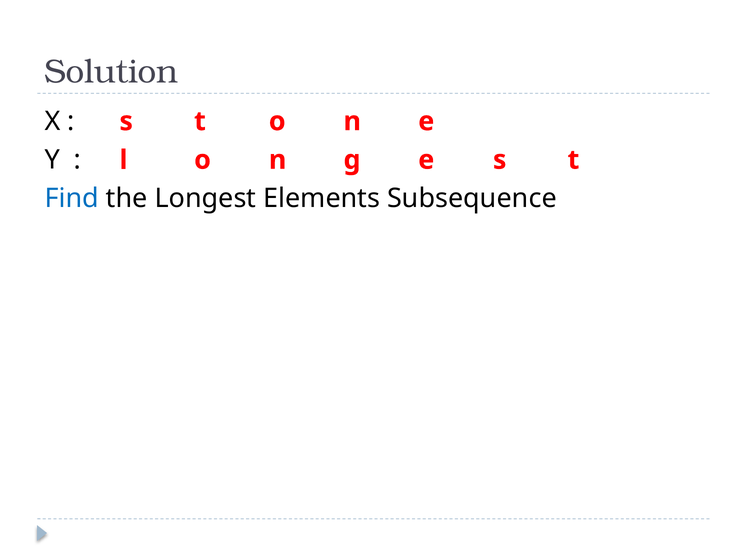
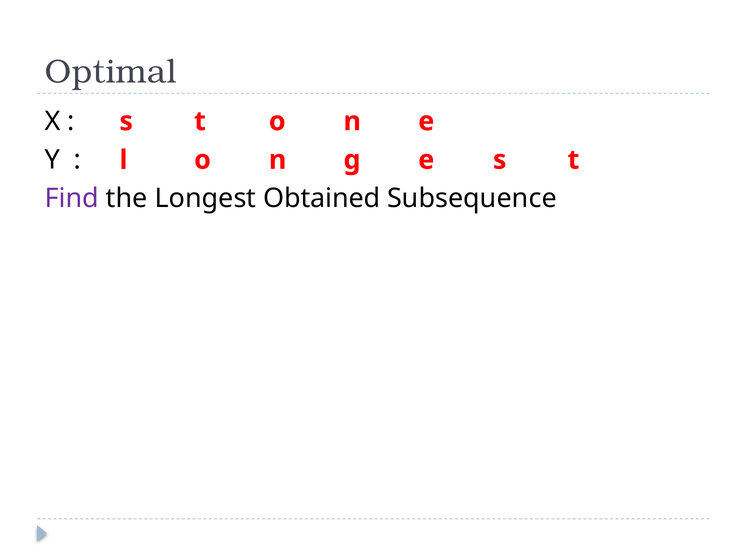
Solution: Solution -> Optimal (111, 72)
Find colour: blue -> purple (72, 199)
Elements: Elements -> Obtained (322, 199)
